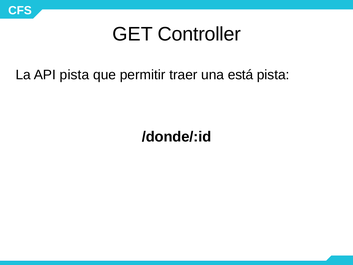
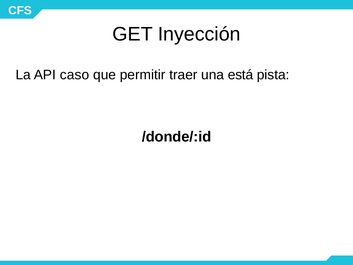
Controller: Controller -> Inyección (199, 34)
API pista: pista -> caso (75, 75)
